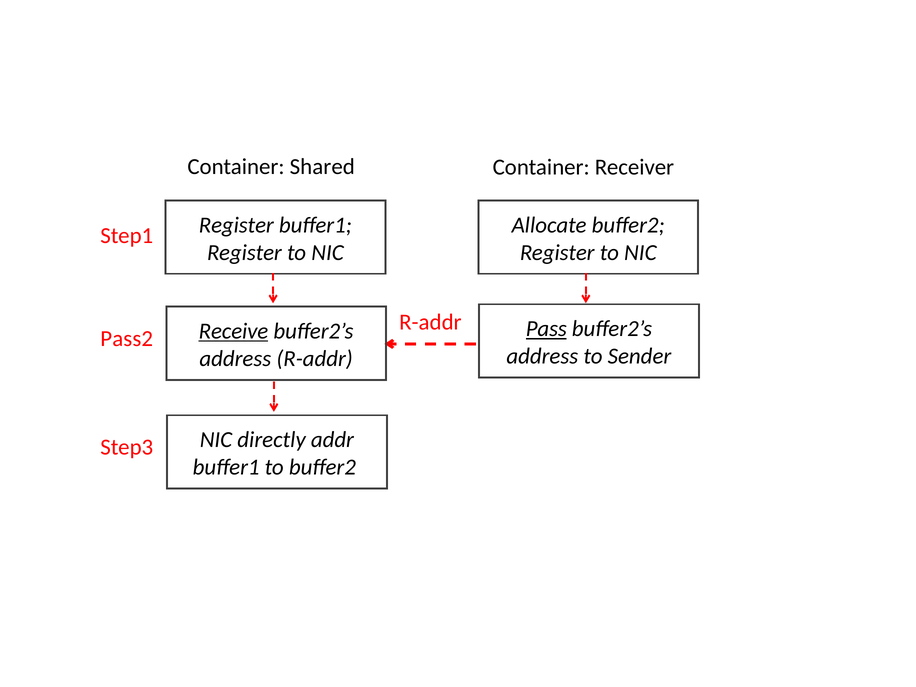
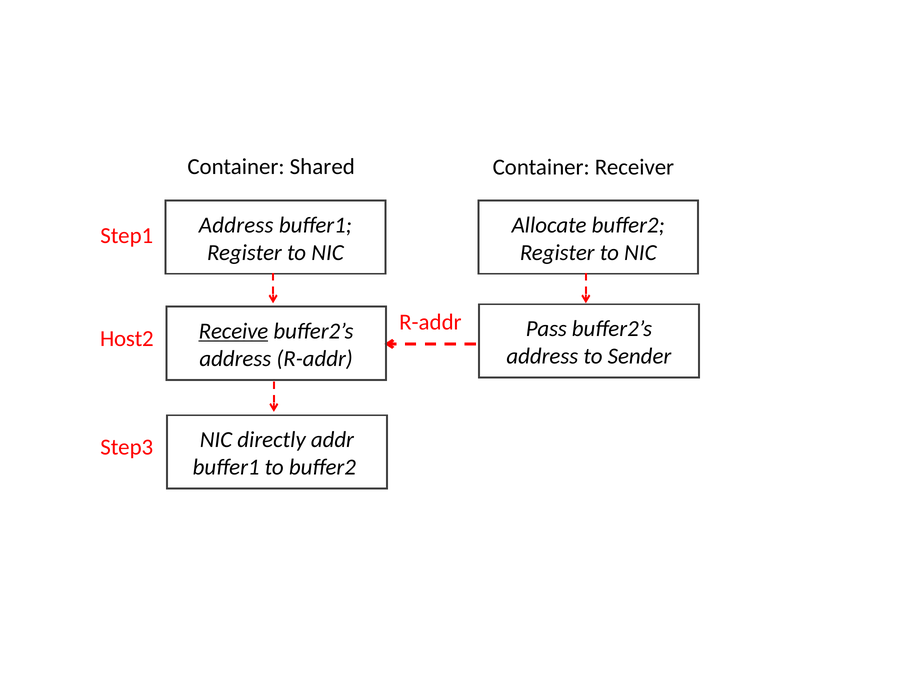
Register: Register -> Address (236, 225)
Pass underline: present -> none (546, 329)
Pass2: Pass2 -> Host2 (127, 339)
